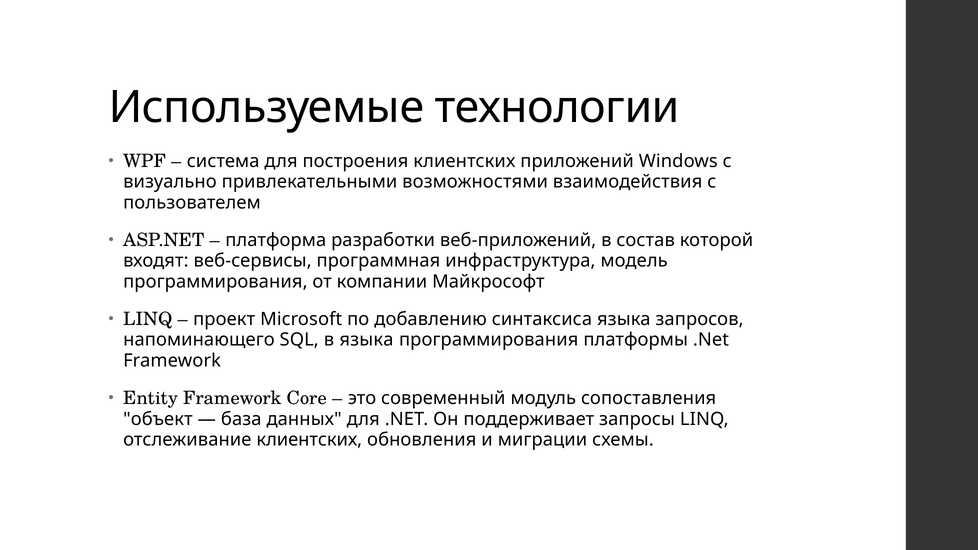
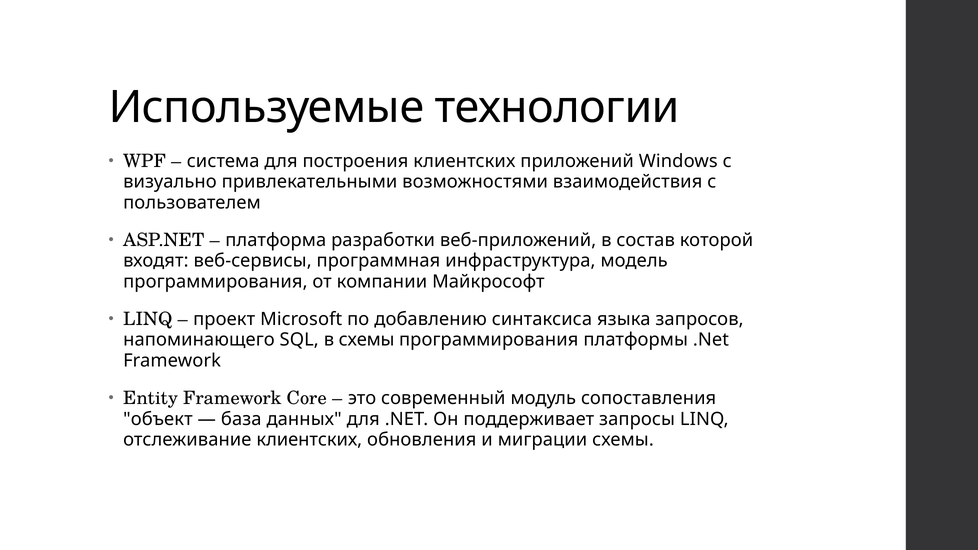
в языка: языка -> схемы (367, 340)
